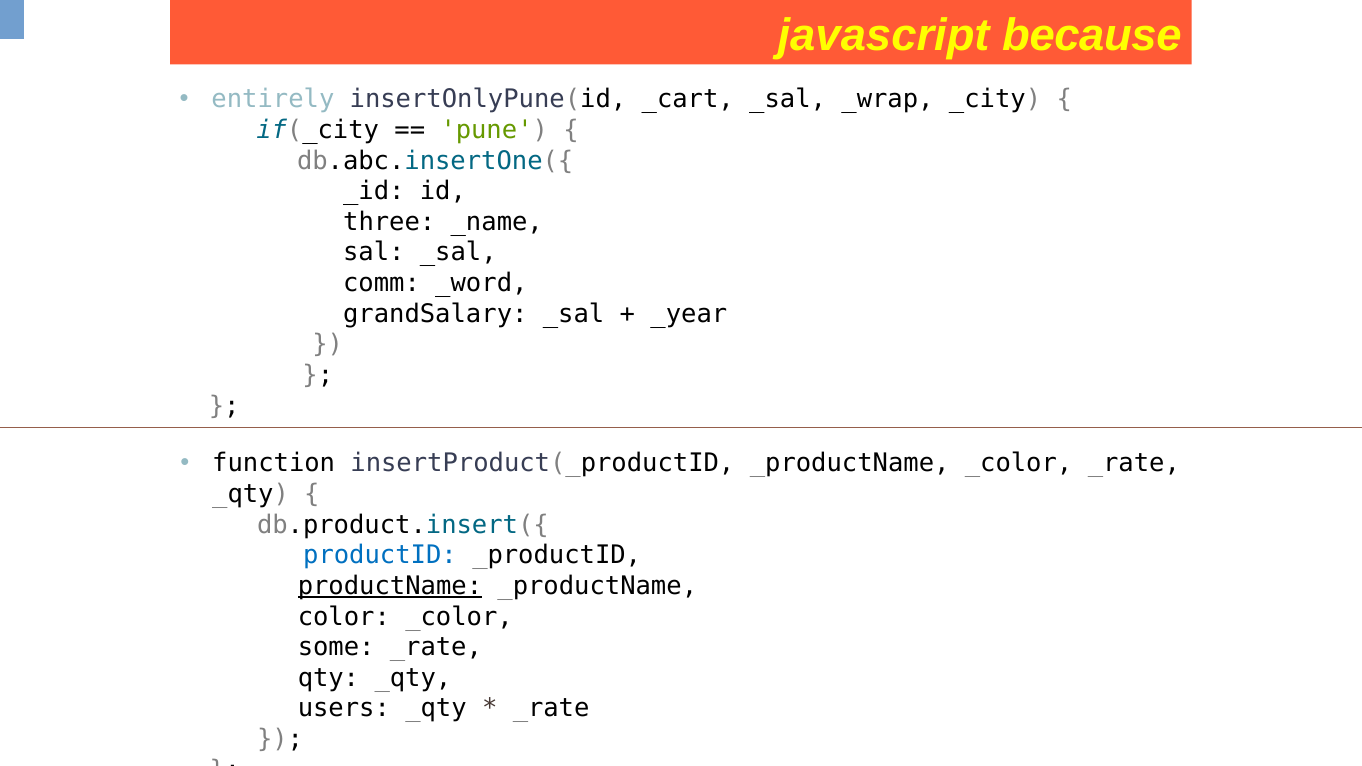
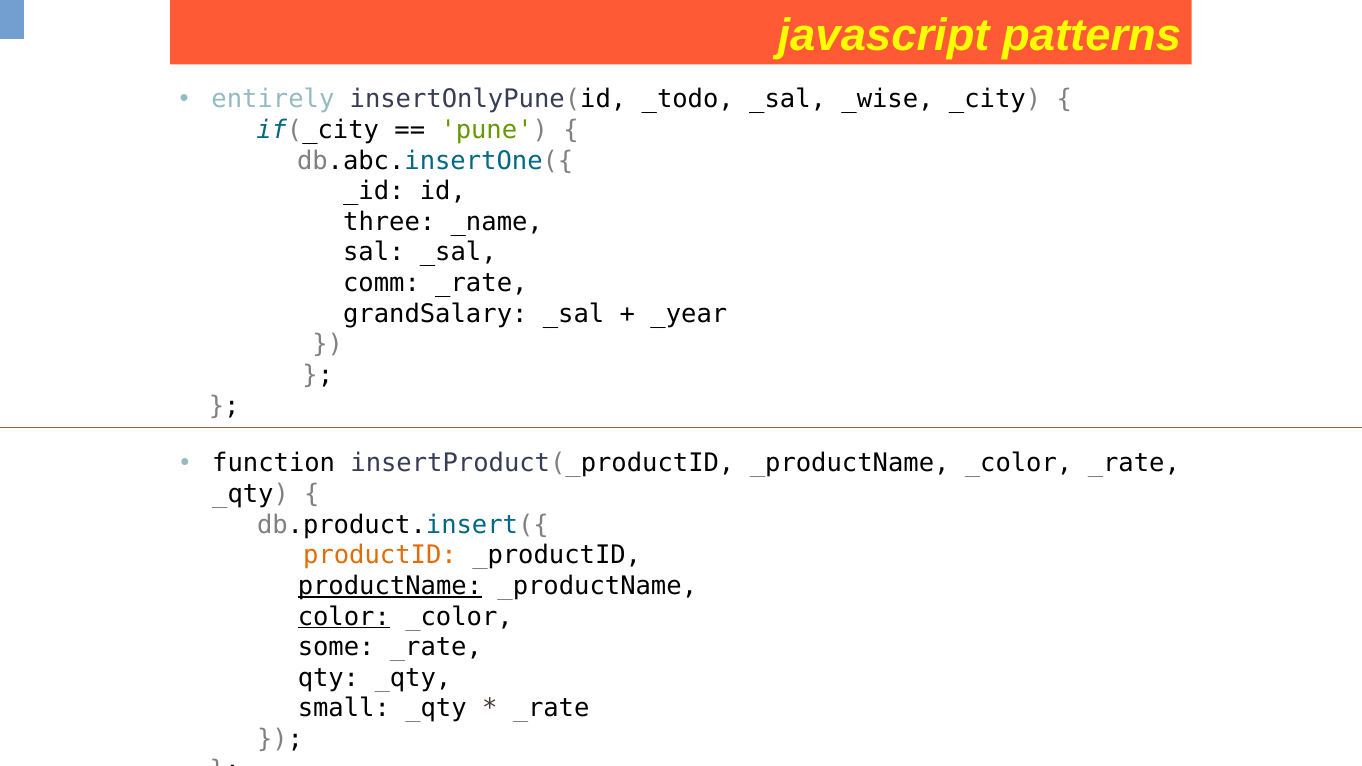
because: because -> patterns (1092, 35)
_cart: _cart -> _todo (688, 99)
_wrap: _wrap -> _wise (887, 99)
comm _word: _word -> _rate (481, 283)
productID colour: blue -> orange (380, 555)
color underline: none -> present (344, 617)
users: users -> small (344, 709)
